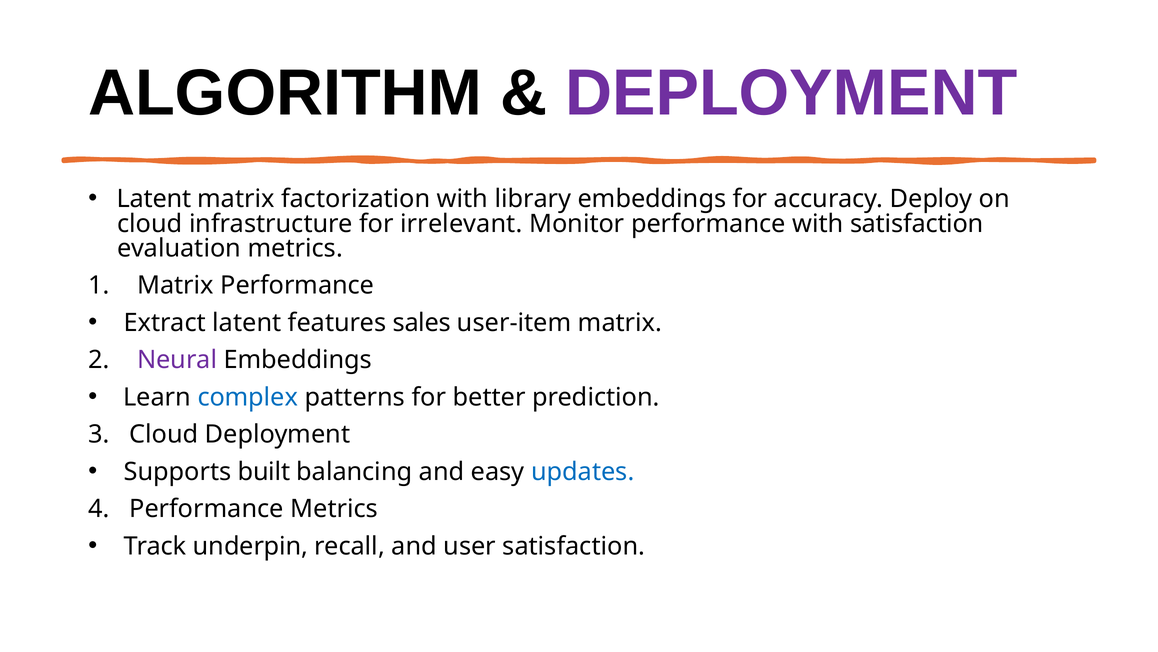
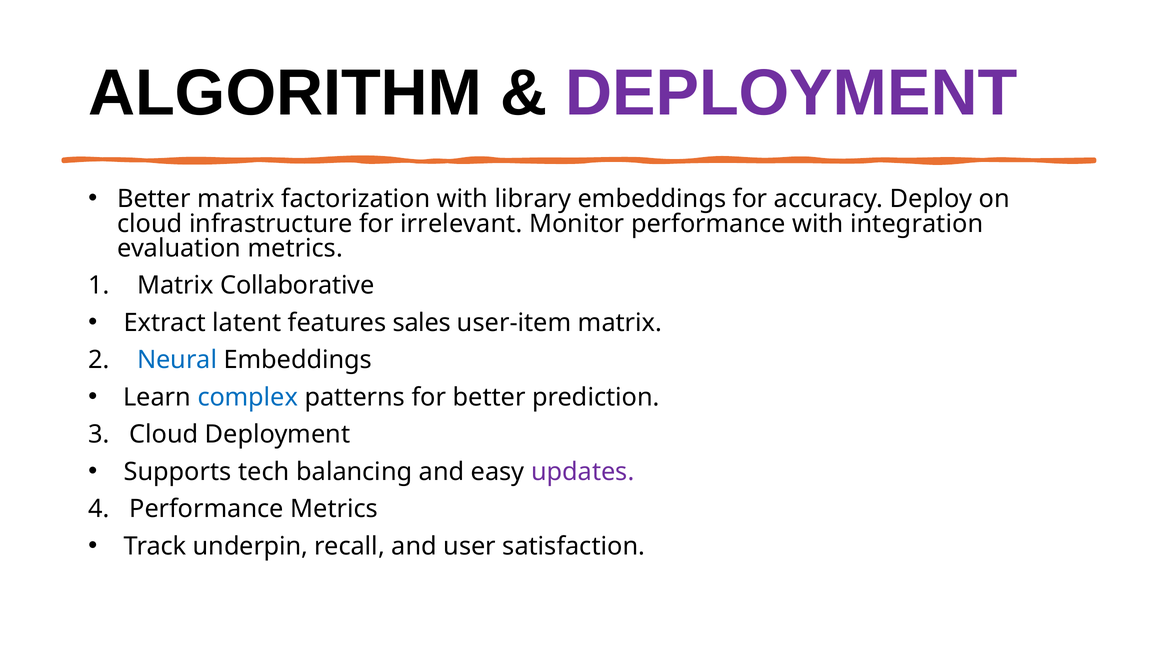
Latent: Latent -> Better (154, 199)
with satisfaction: satisfaction -> integration (917, 224)
Matrix Performance: Performance -> Collaborative (297, 285)
Neural colour: purple -> blue (177, 360)
built: built -> tech (264, 471)
updates colour: blue -> purple (583, 471)
